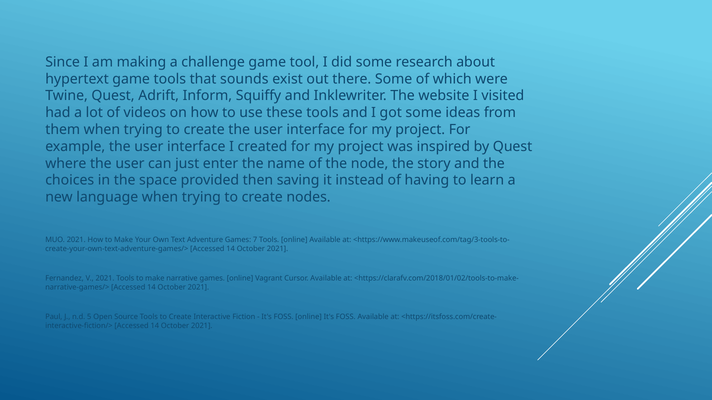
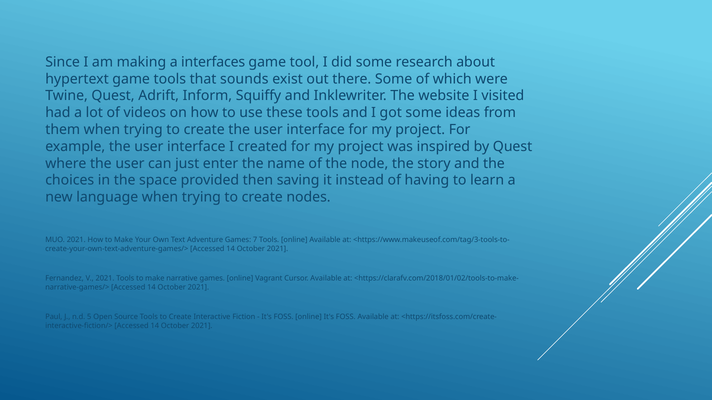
challenge: challenge -> interfaces (213, 62)
